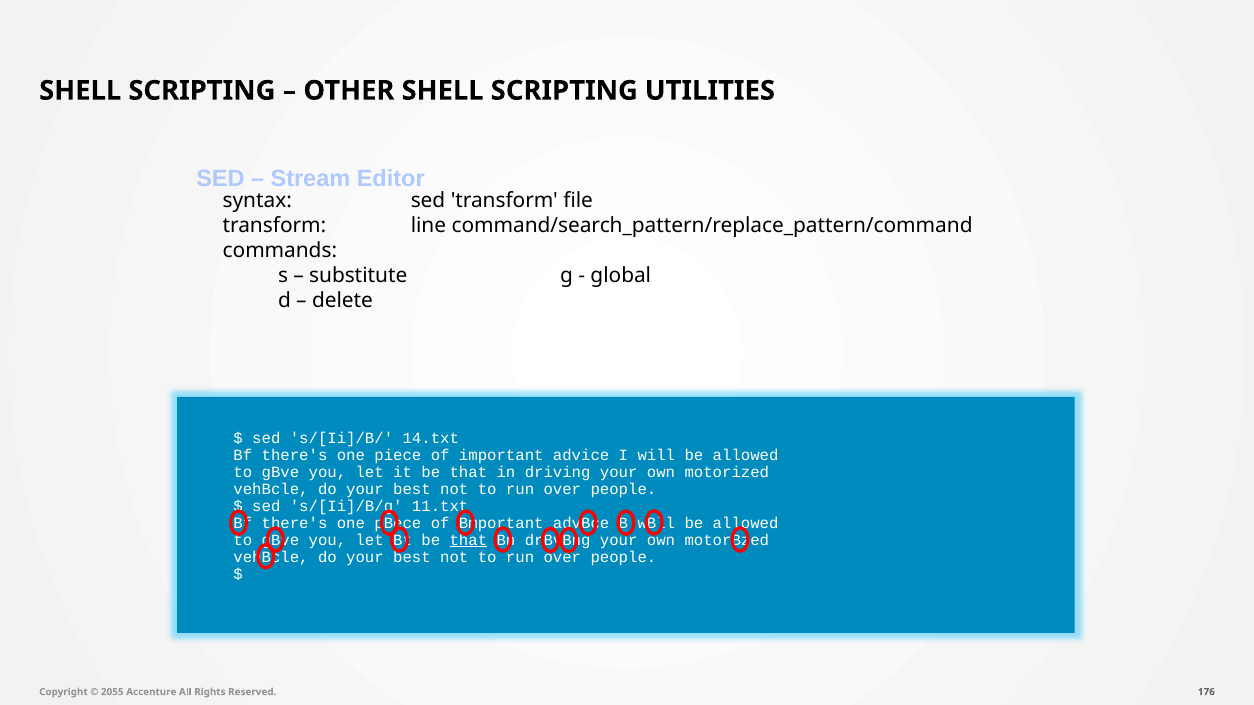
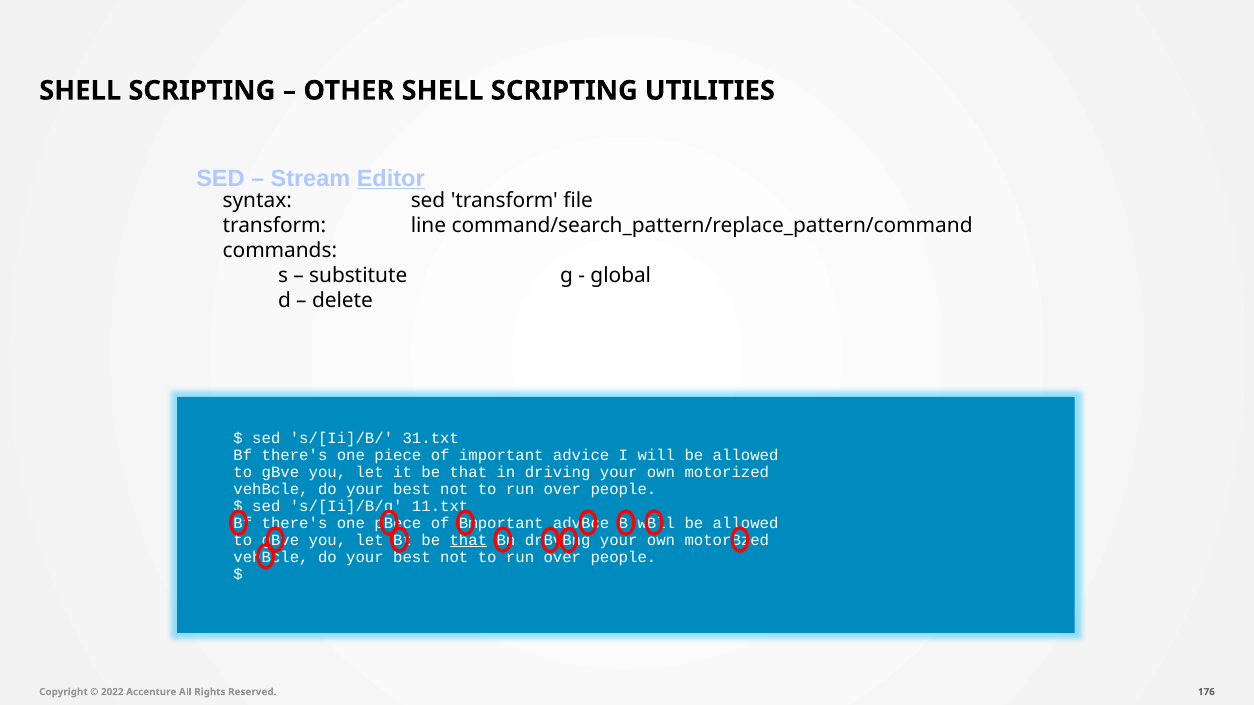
Editor underline: none -> present (391, 178)
14.txt: 14.txt -> 31.txt (431, 439)
2055: 2055 -> 2022 (112, 692)
